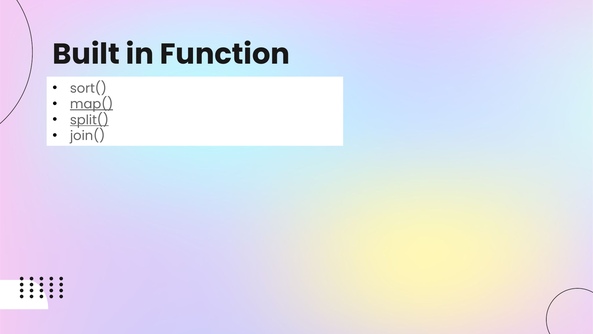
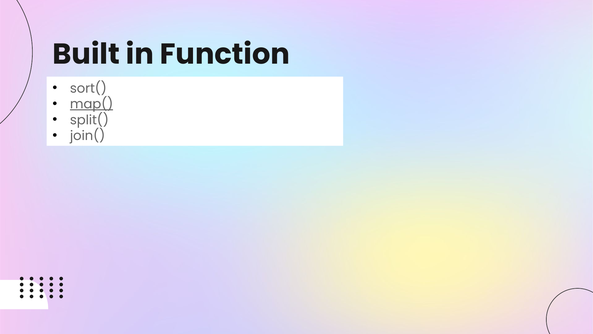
split( underline: present -> none (89, 120)
